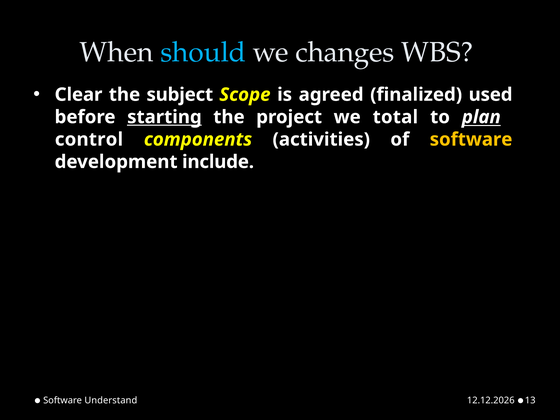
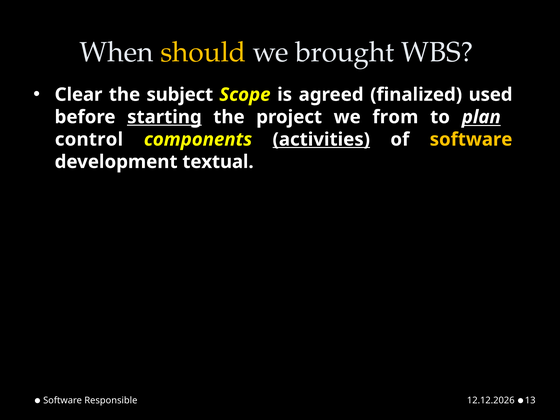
should colour: light blue -> yellow (203, 52)
changes: changes -> brought (345, 52)
total: total -> from (395, 117)
activities underline: none -> present (321, 139)
include: include -> textual (218, 162)
Understand: Understand -> Responsible (111, 400)
